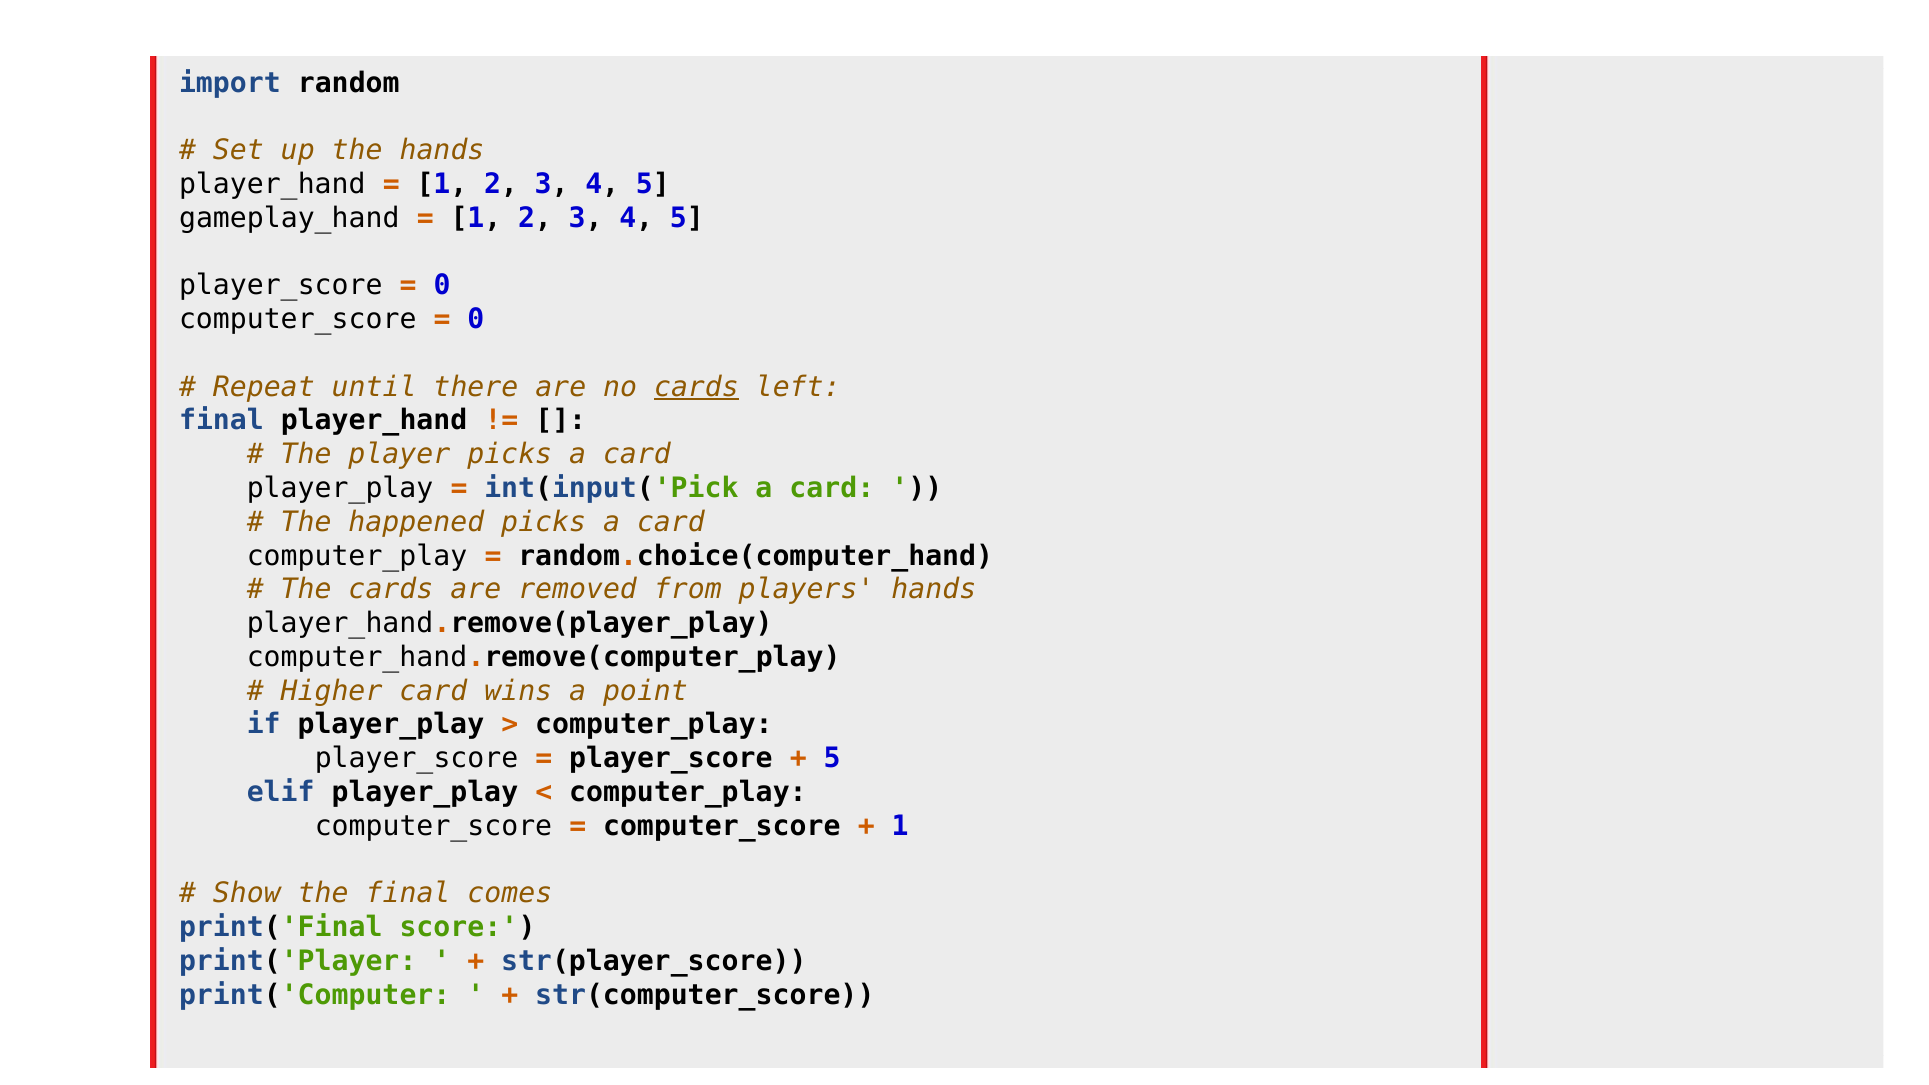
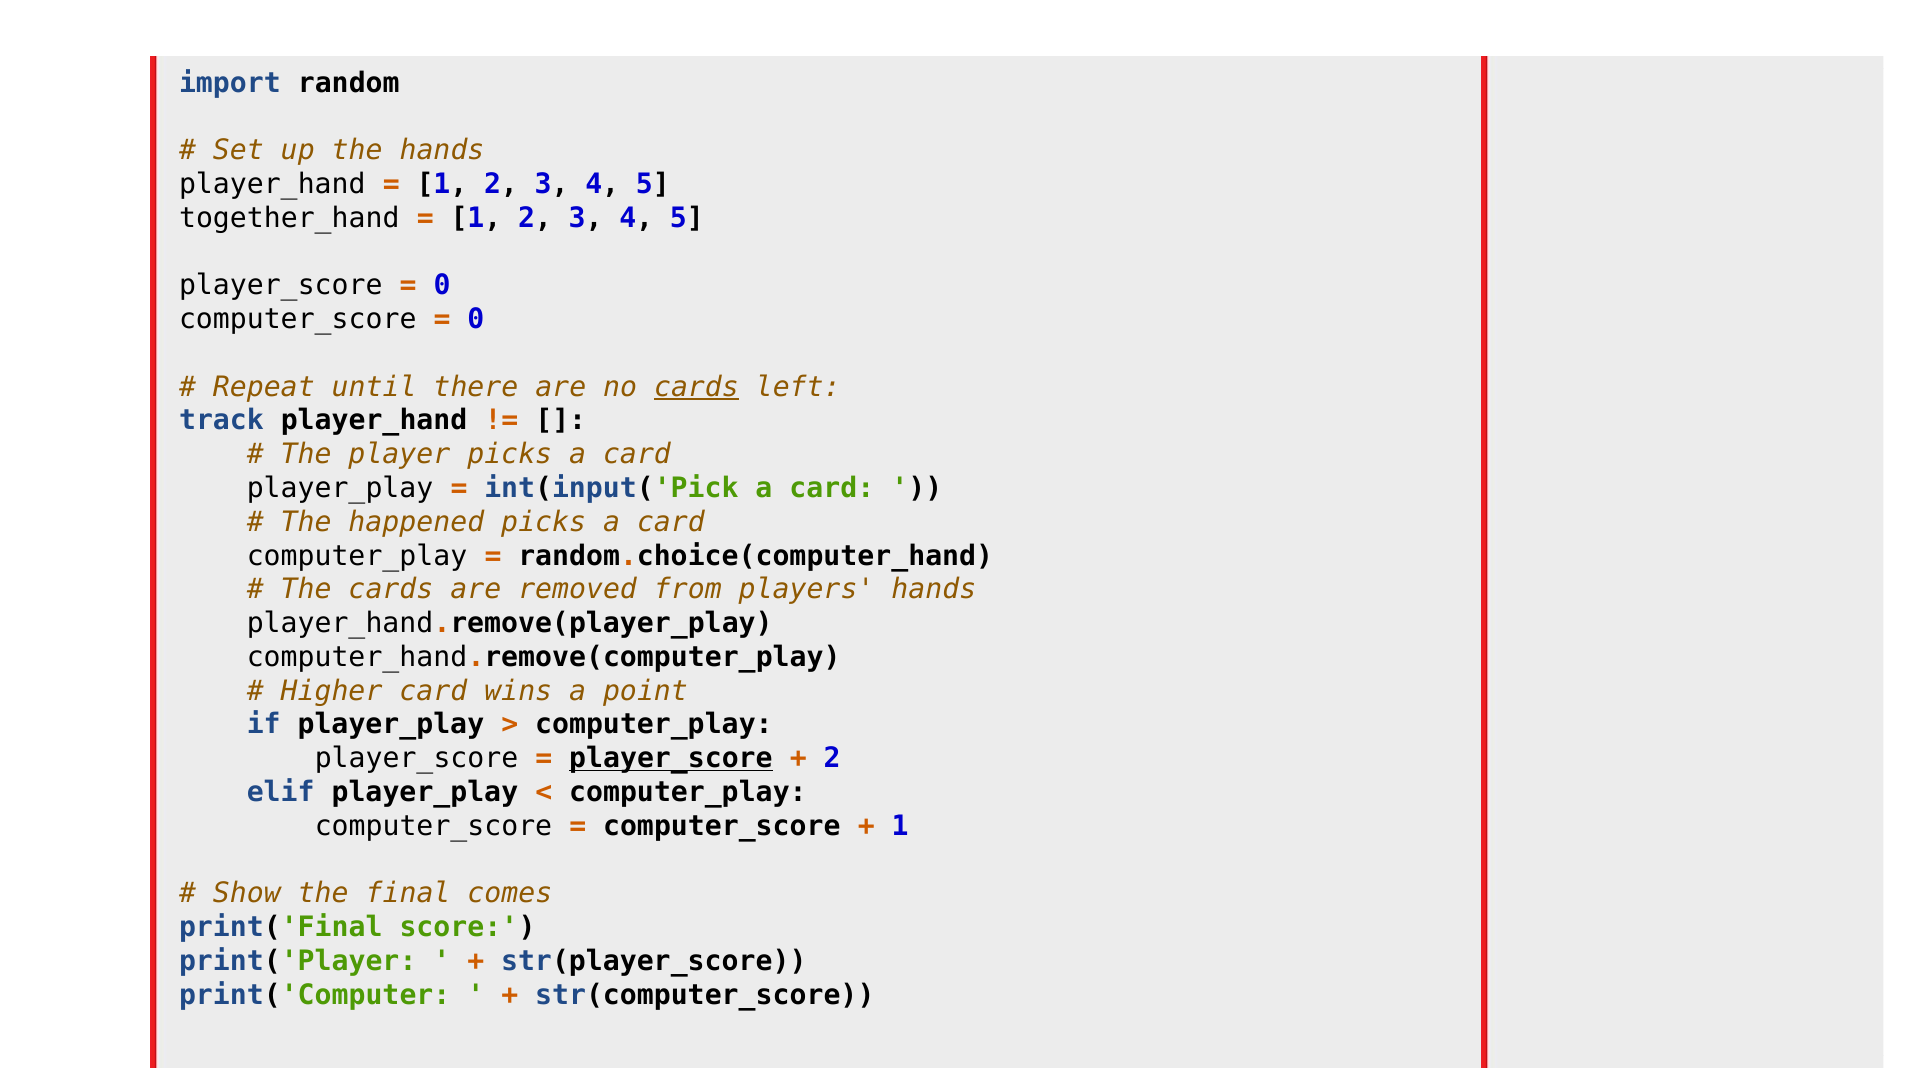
gameplay_hand: gameplay_hand -> together_hand (289, 218)
final: final -> track (221, 421)
player_score underline: none -> present (671, 758)
5: 5 -> 2 (832, 758)
